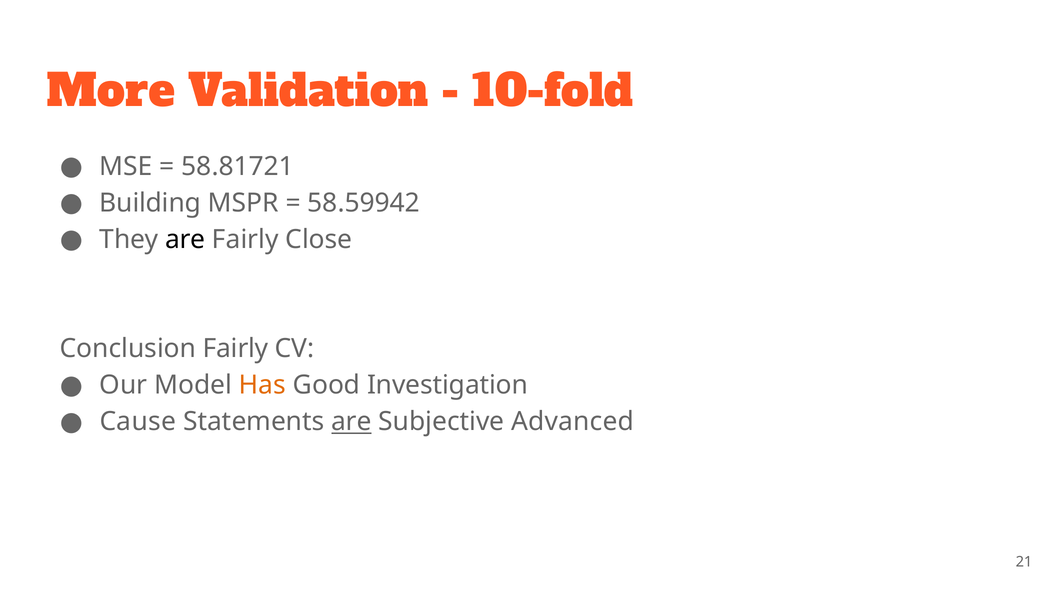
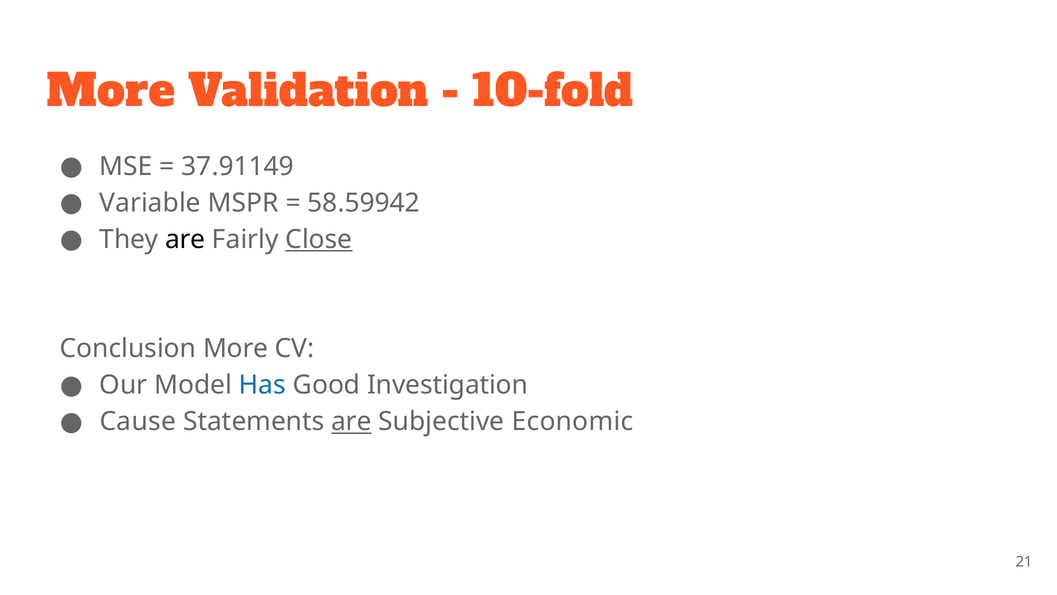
58.81721: 58.81721 -> 37.91149 (238, 166)
Building: Building -> Variable (150, 203)
Close underline: none -> present (319, 239)
Conclusion Fairly: Fairly -> More (236, 348)
Has colour: orange -> blue (262, 385)
Advanced: Advanced -> Economic (573, 421)
